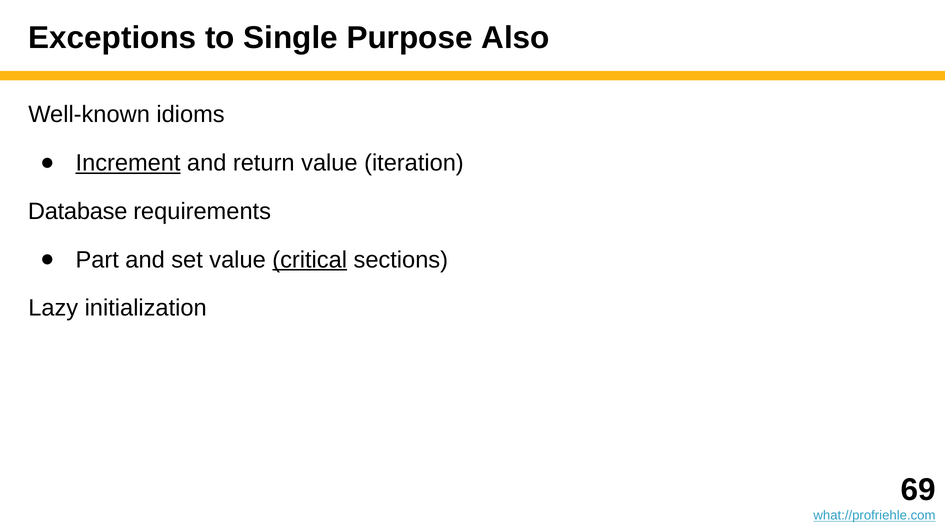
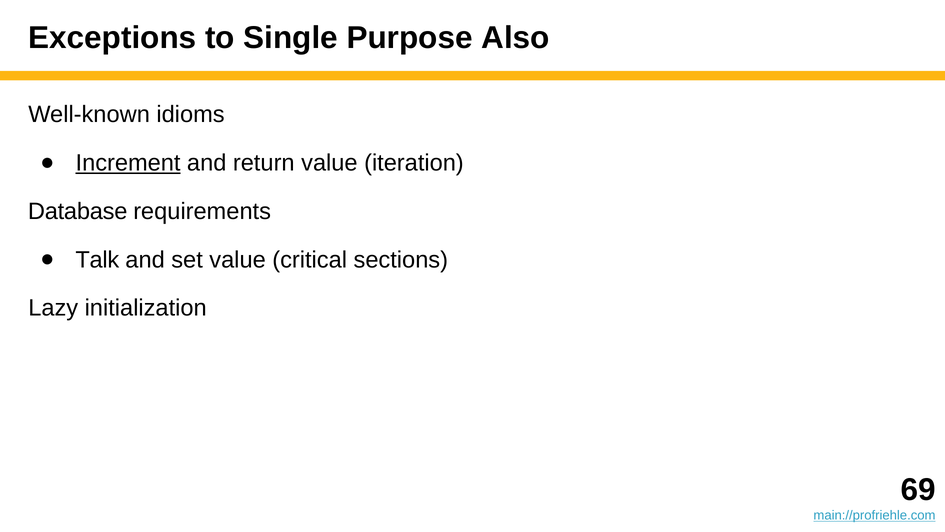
Part: Part -> Talk (97, 260)
critical underline: present -> none (310, 260)
what://profriehle.com: what://profriehle.com -> main://profriehle.com (874, 515)
